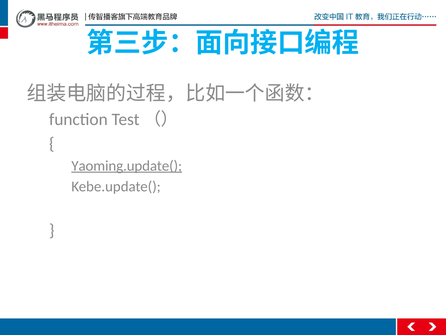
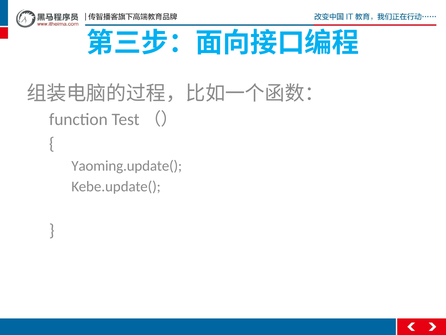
Yaoming.update( underline: present -> none (127, 166)
